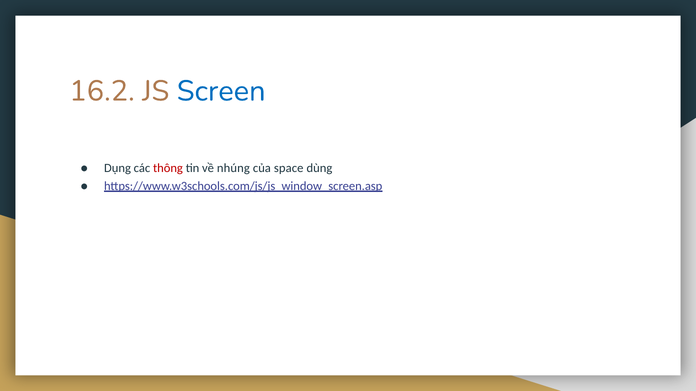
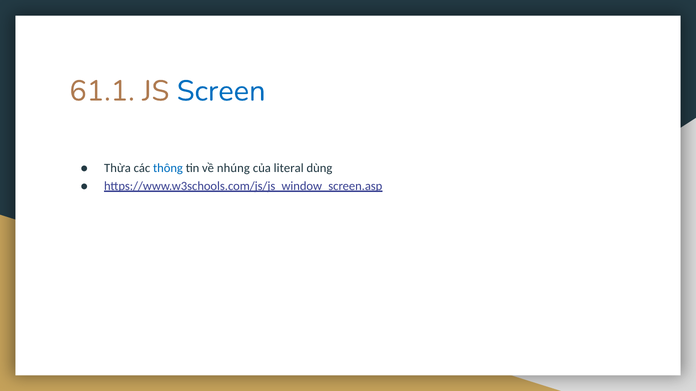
16.2: 16.2 -> 61.1 (102, 91)
Dụng: Dụng -> Thừa (117, 169)
thông colour: red -> blue (168, 169)
space: space -> literal (289, 169)
